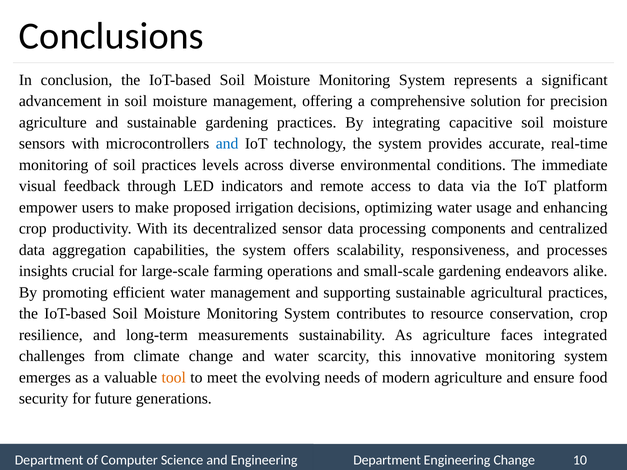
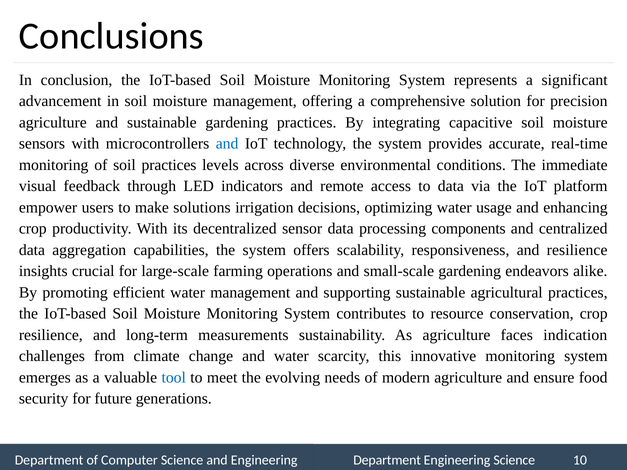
proposed: proposed -> solutions (202, 208)
and processes: processes -> resilience (577, 250)
integrated: integrated -> indication (575, 335)
tool colour: orange -> blue (174, 378)
Engineering Change: Change -> Science (514, 460)
